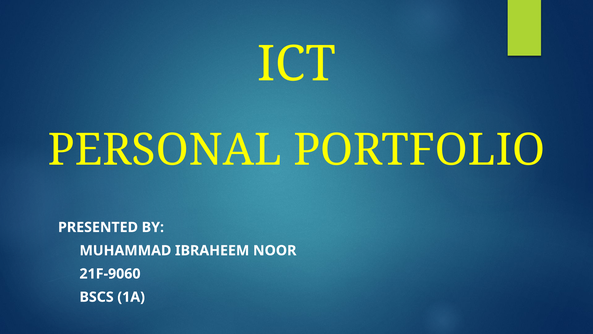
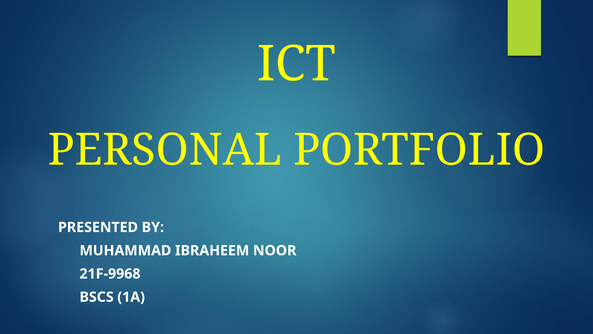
21F-9060: 21F-9060 -> 21F-9968 (110, 273)
